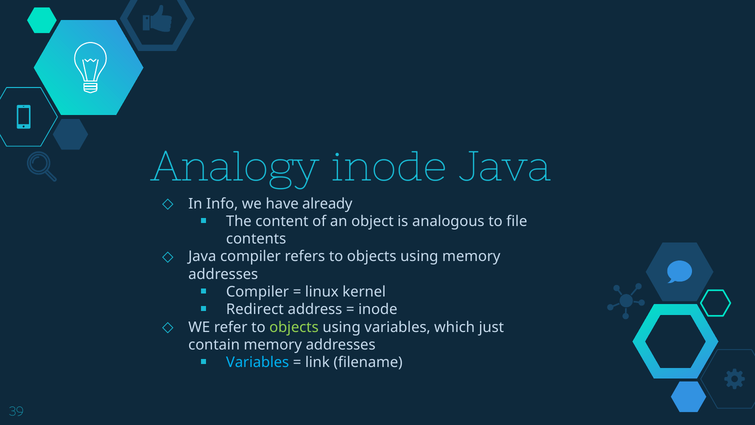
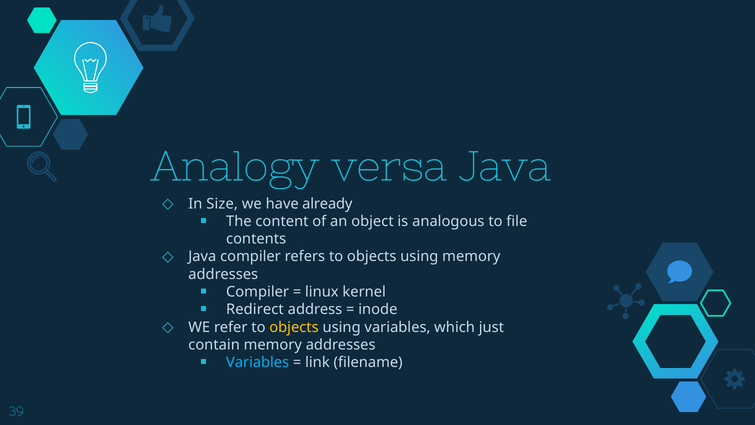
Analogy inode: inode -> versa (390, 167)
Info: Info -> Size (222, 204)
objects colour: light green -> yellow (294, 327)
